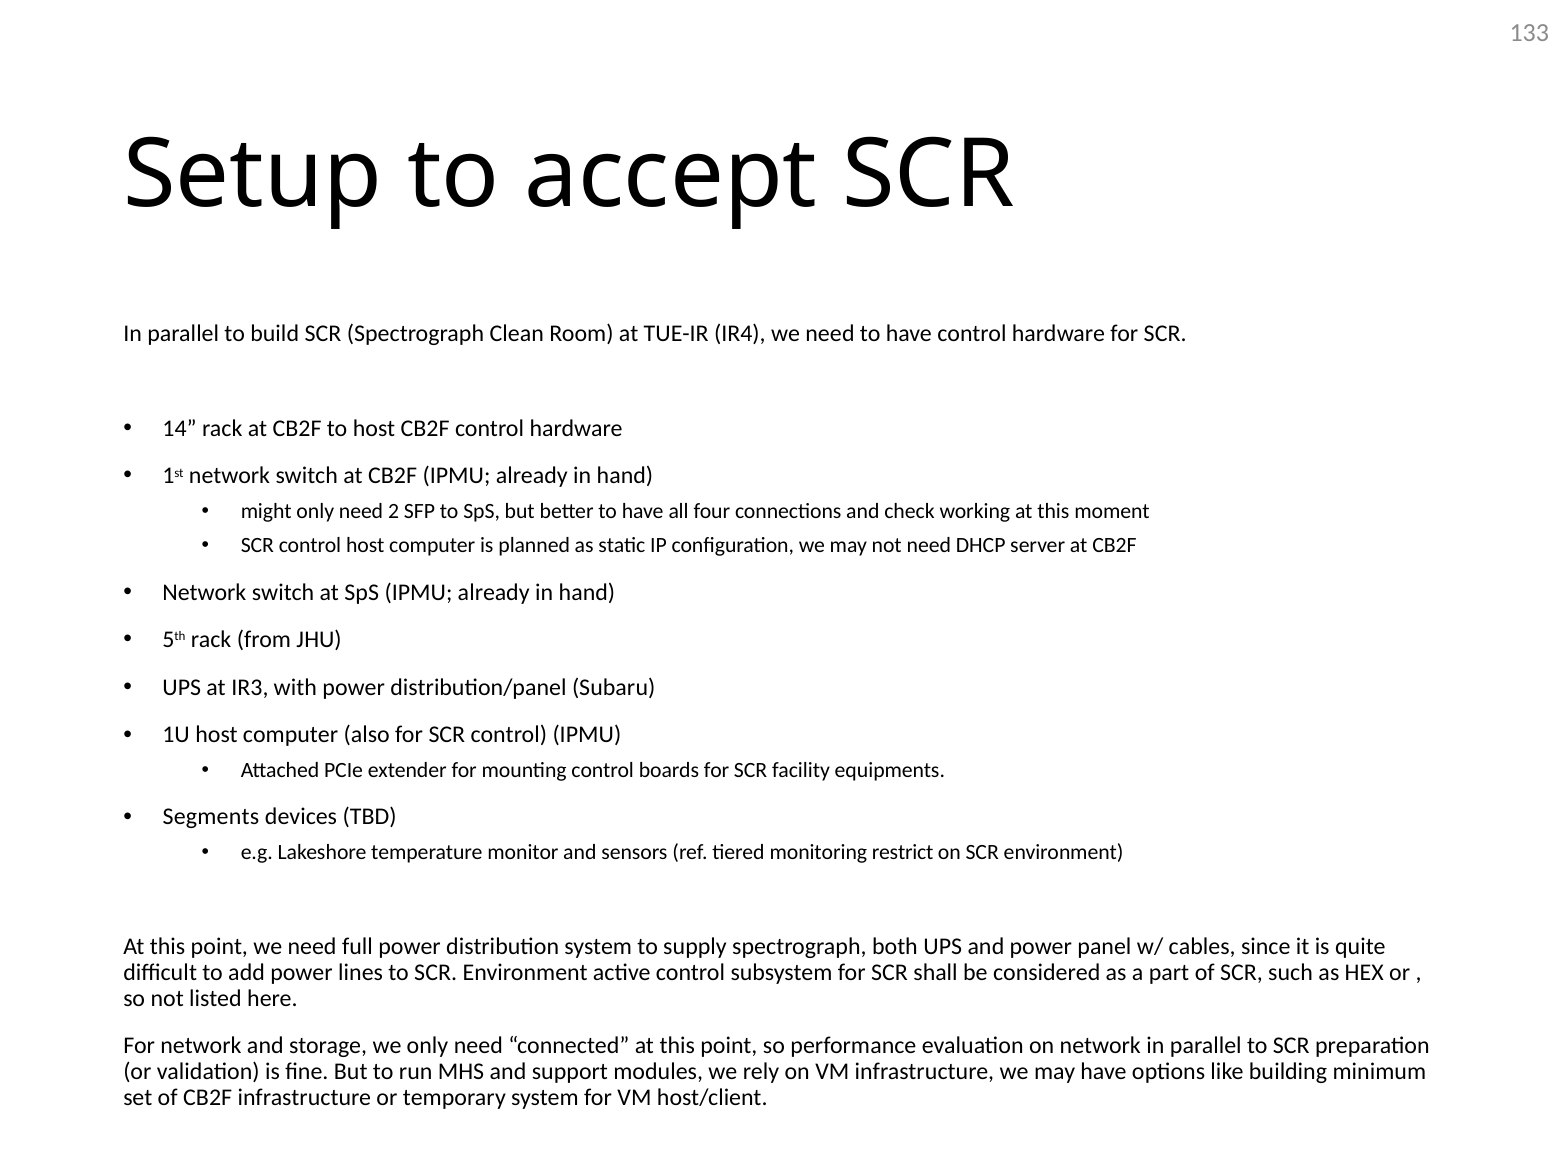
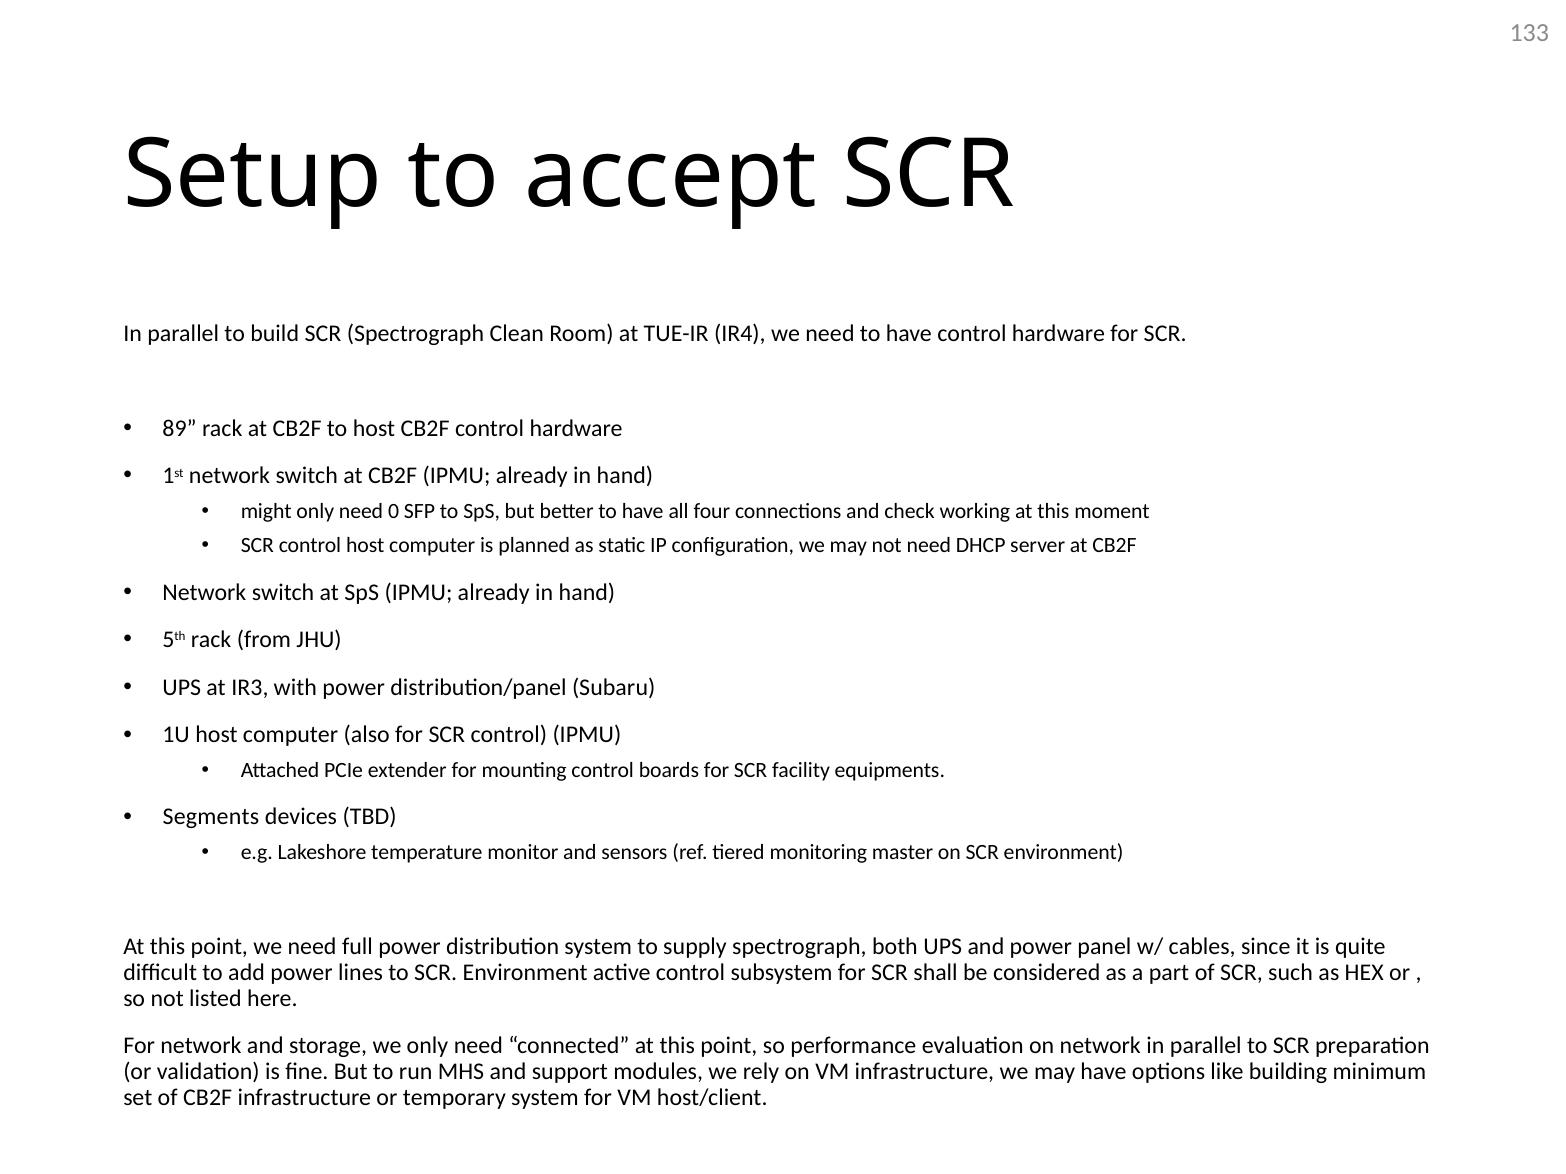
14: 14 -> 89 (180, 428)
2: 2 -> 0 (394, 512)
restrict: restrict -> master (903, 853)
